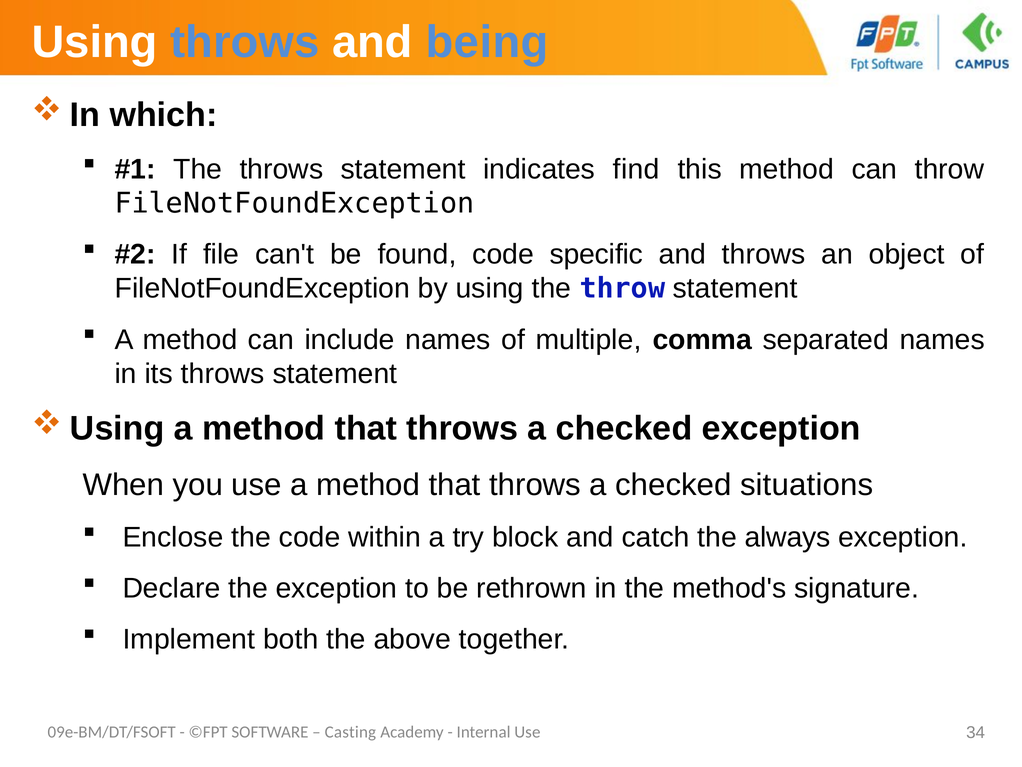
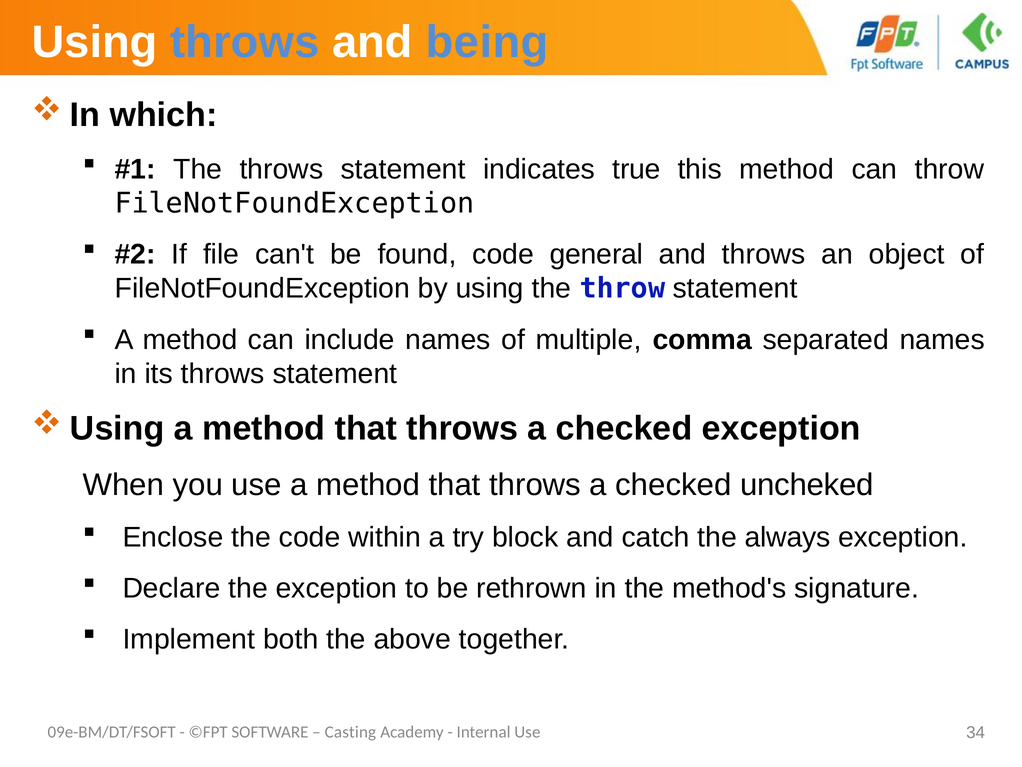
find: find -> true (637, 169)
specific: specific -> general (596, 254)
situations: situations -> uncheked (807, 484)
